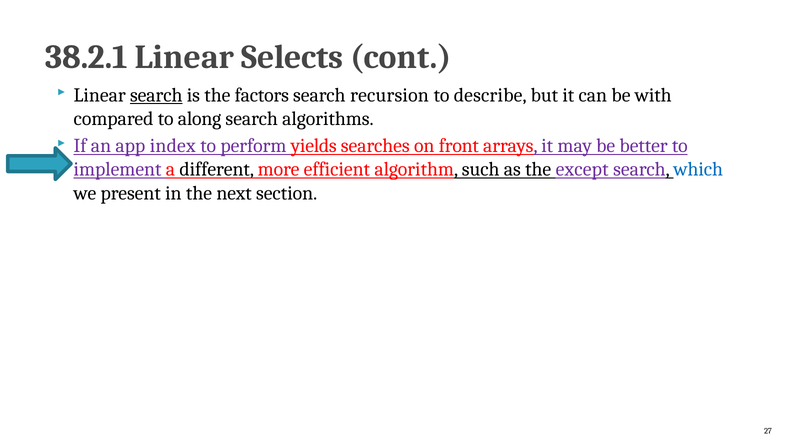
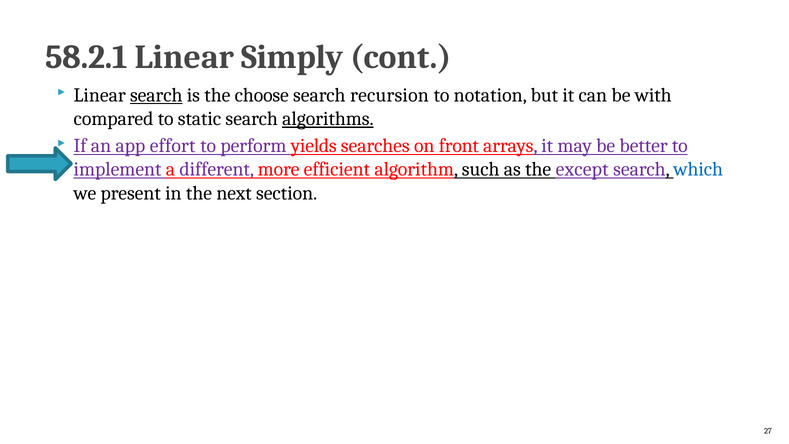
38.2.1: 38.2.1 -> 58.2.1 (86, 57)
Selects: Selects -> Simply (292, 57)
factors: factors -> choose (262, 95)
describe: describe -> notation (490, 95)
along: along -> static (199, 119)
algorithms underline: none -> present (328, 119)
index: index -> effort (173, 146)
different colour: black -> purple (217, 169)
